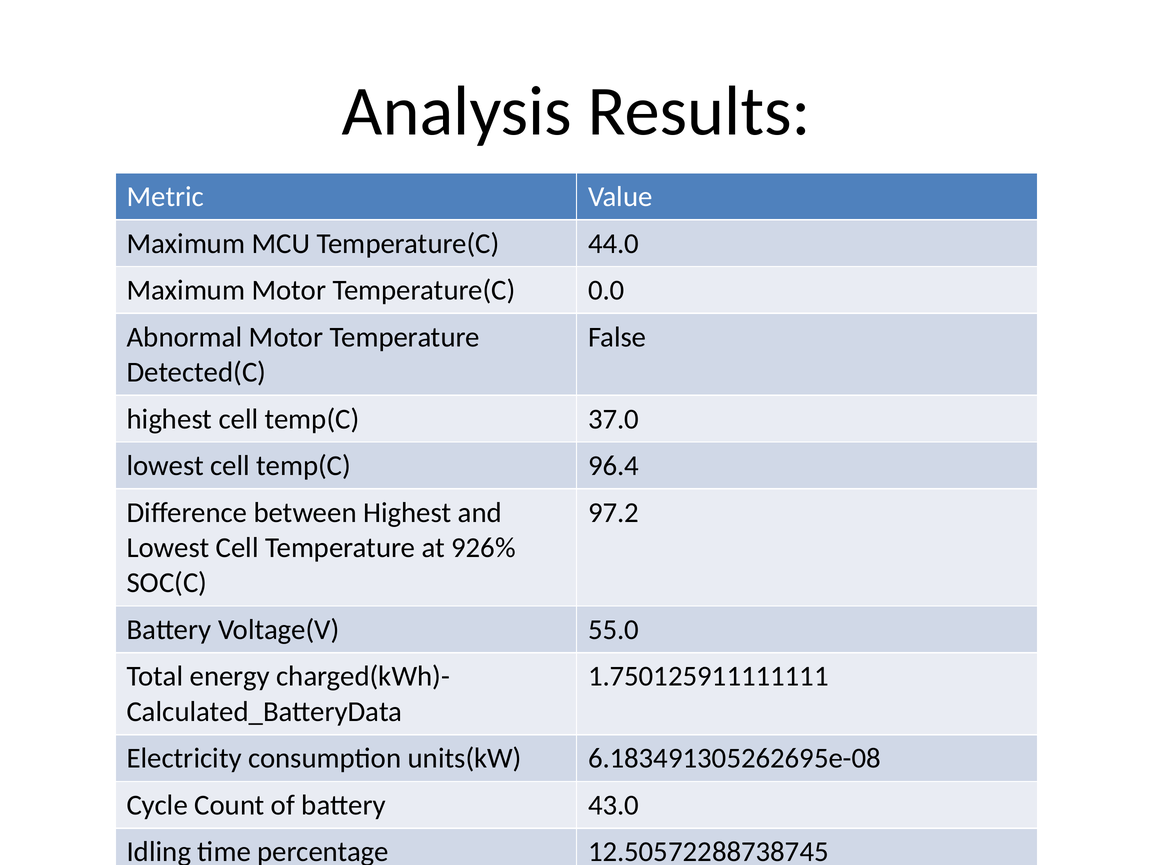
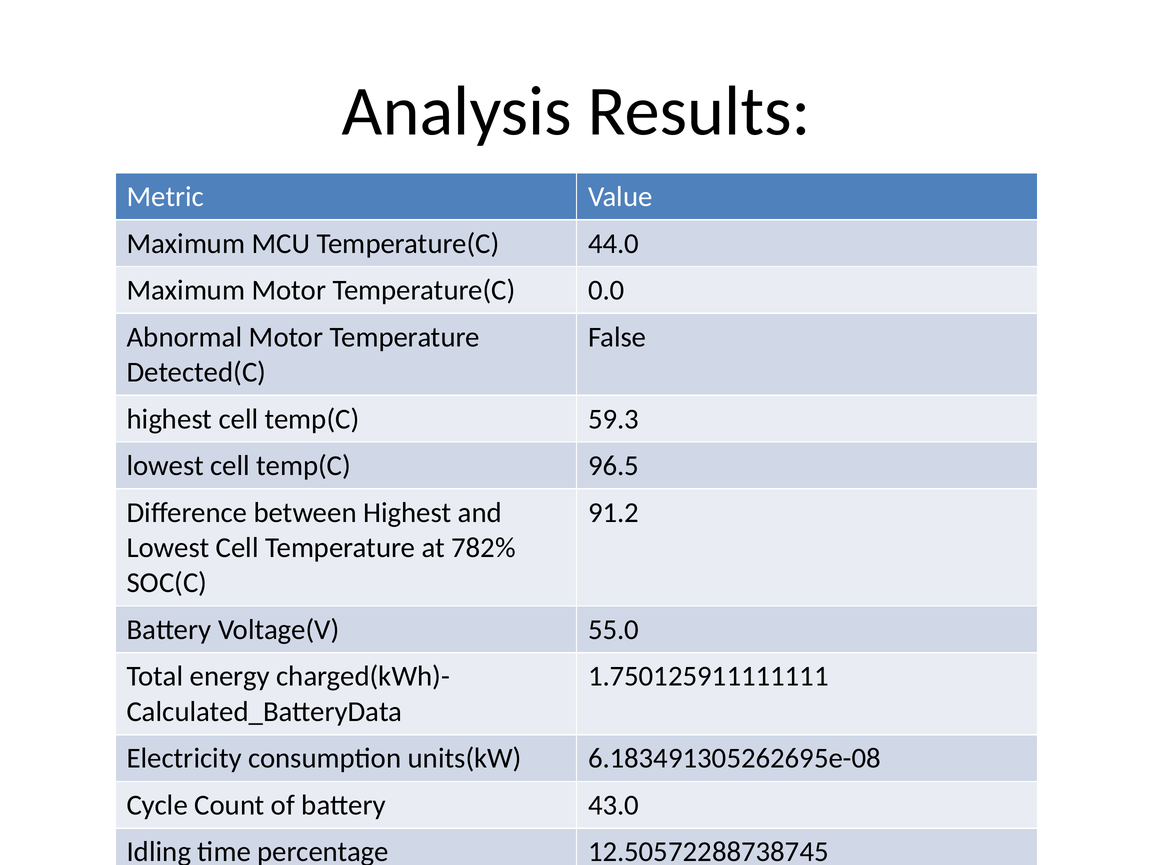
37.0: 37.0 -> 59.3 (613, 419)
96.4: 96.4 -> 96.5 (613, 466)
97.2: 97.2 -> 91.2 (613, 512)
926%: 926% -> 782% (483, 548)
